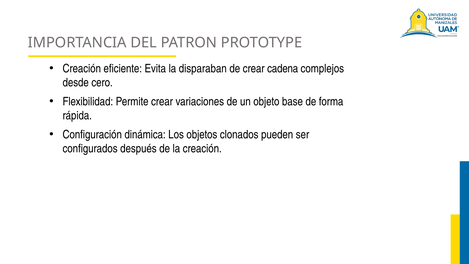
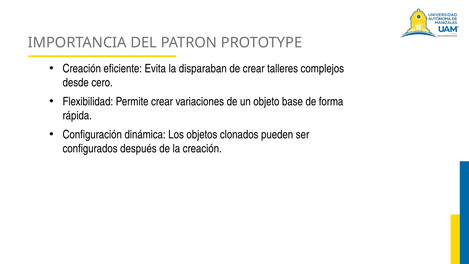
cadena: cadena -> talleres (283, 68)
